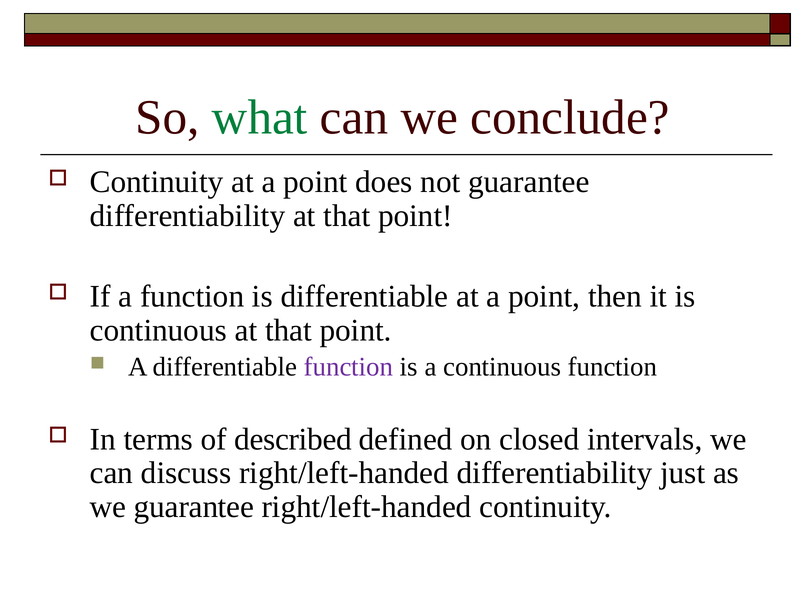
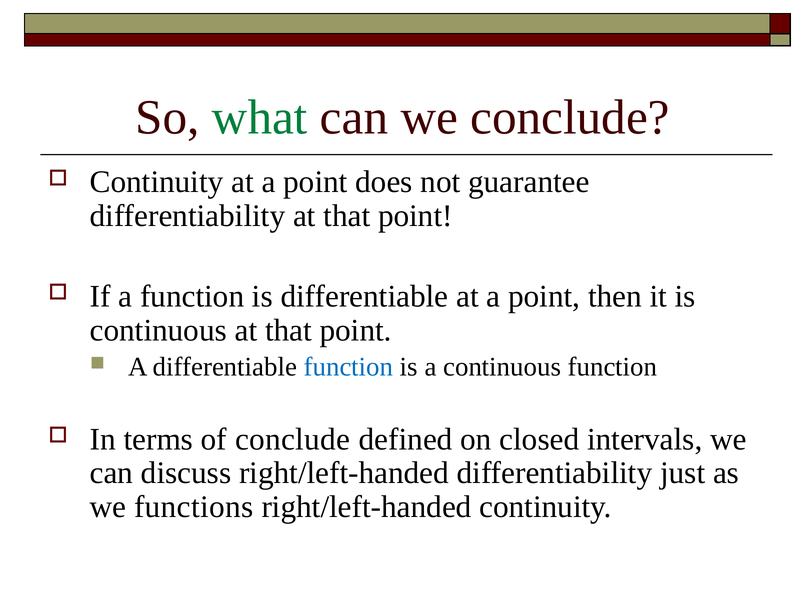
function colour: purple -> blue (348, 367)
of described: described -> conclude (293, 439)
we guarantee: guarantee -> functions (194, 507)
